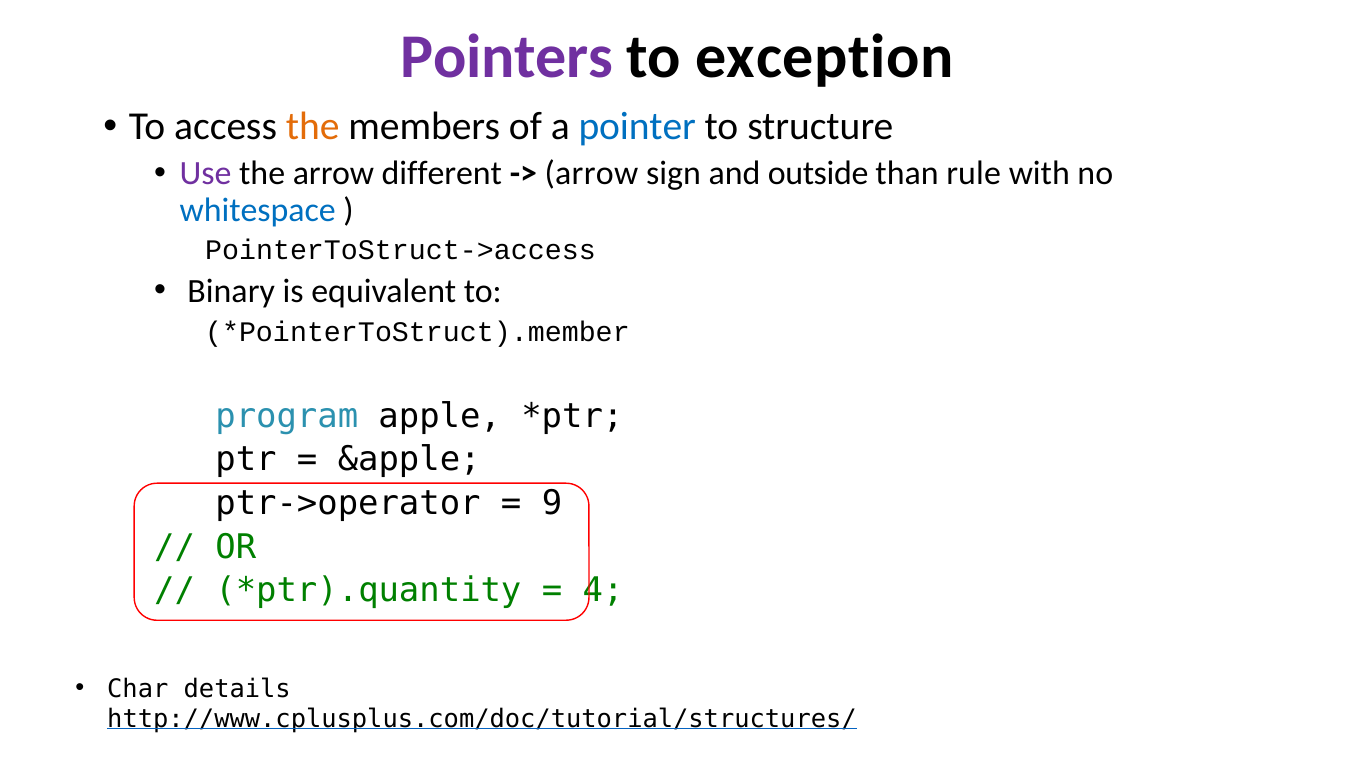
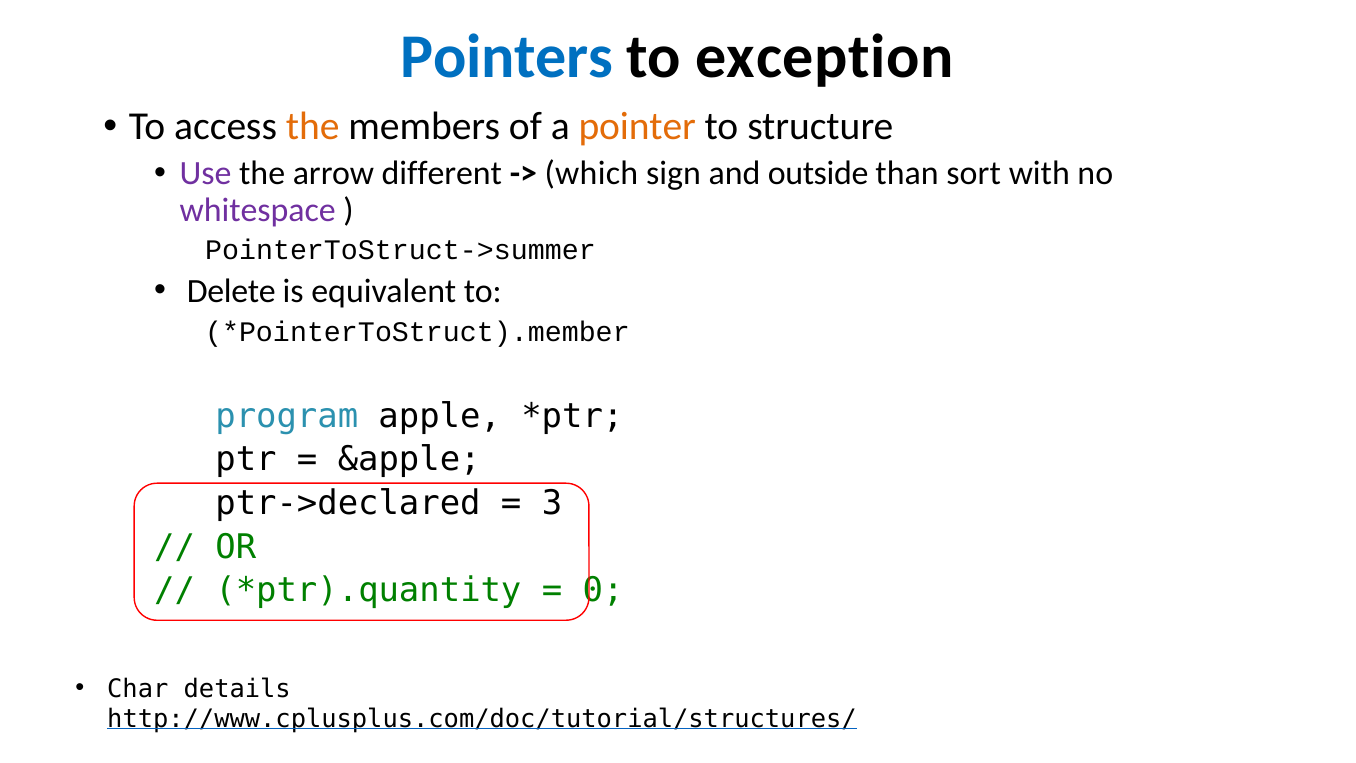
Pointers colour: purple -> blue (507, 57)
pointer colour: blue -> orange (637, 126)
arrow: arrow -> which (591, 173)
rule: rule -> sort (974, 173)
whitespace colour: blue -> purple (258, 210)
PointerToStruct->access: PointerToStruct->access -> PointerToStruct->summer (400, 250)
Binary: Binary -> Delete (231, 291)
ptr->operator: ptr->operator -> ptr->declared (348, 503)
9: 9 -> 3 (552, 503)
4: 4 -> 0 (603, 590)
